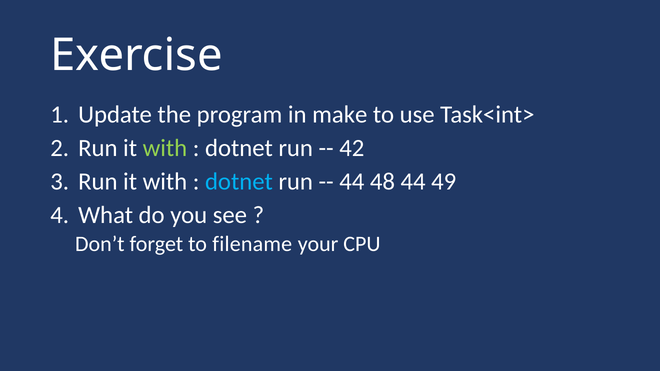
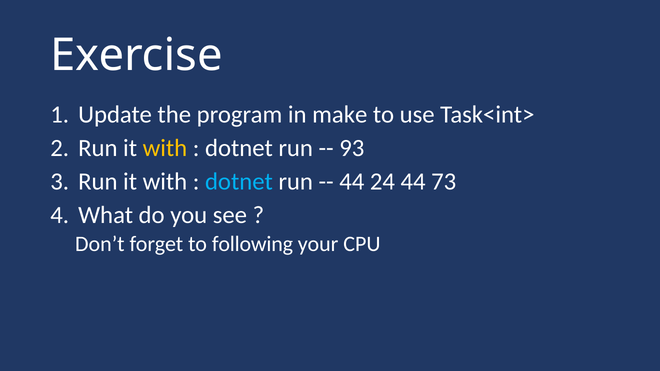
with colour: light green -> yellow (165, 148)
42: 42 -> 93 (352, 148)
48: 48 -> 24 (382, 182)
49: 49 -> 73 (444, 182)
filename: filename -> following (252, 244)
